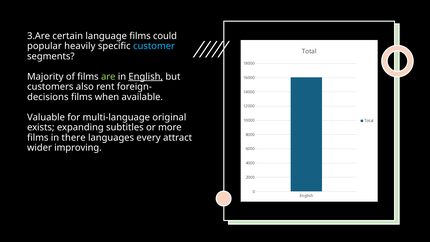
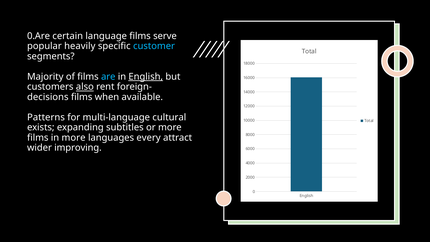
3.Are: 3.Are -> 0.Are (39, 36)
could: could -> serve (165, 36)
are colour: light green -> light blue (108, 77)
also underline: none -> present (85, 87)
Valuable: Valuable -> Patterns (46, 117)
original: original -> cultural (169, 117)
in there: there -> more (74, 138)
